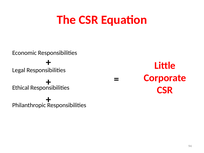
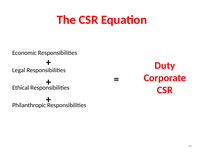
Little: Little -> Duty (165, 66)
